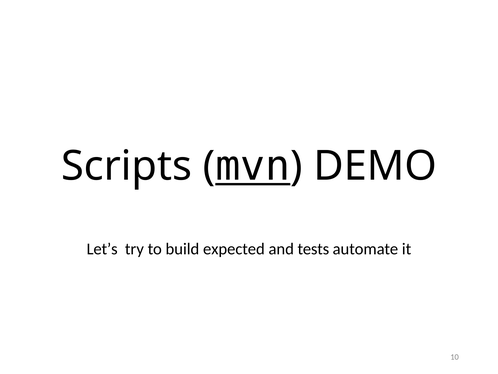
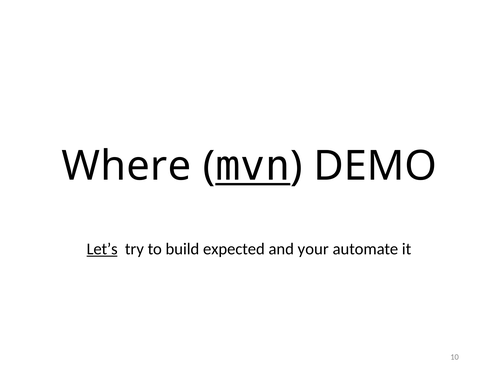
Scripts: Scripts -> Where (126, 166)
Let’s underline: none -> present (102, 249)
tests: tests -> your (313, 249)
